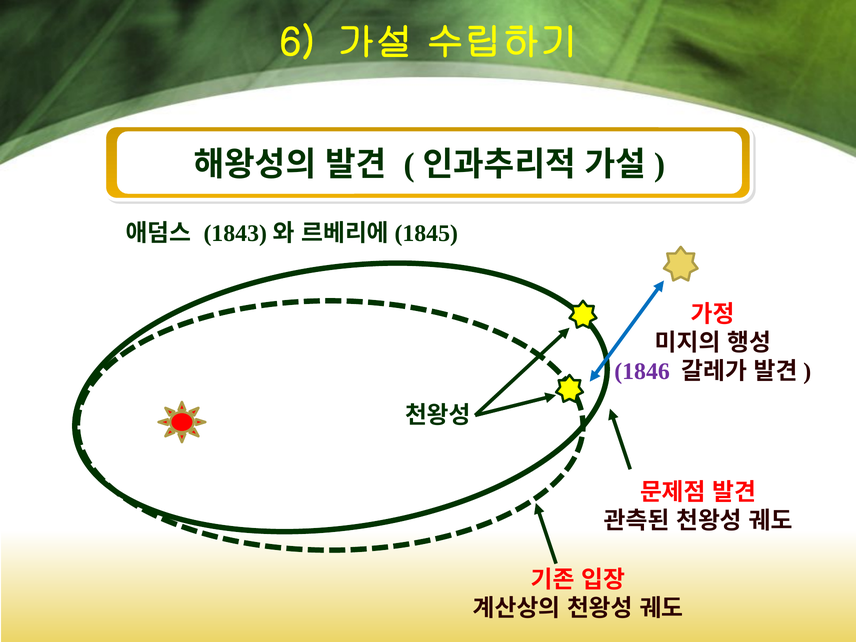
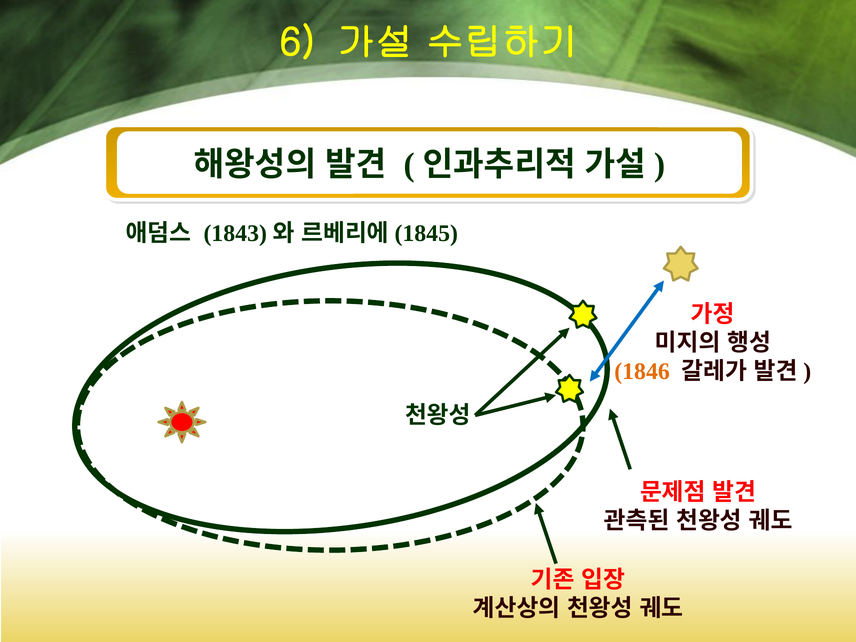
1846 colour: purple -> orange (642, 371)
